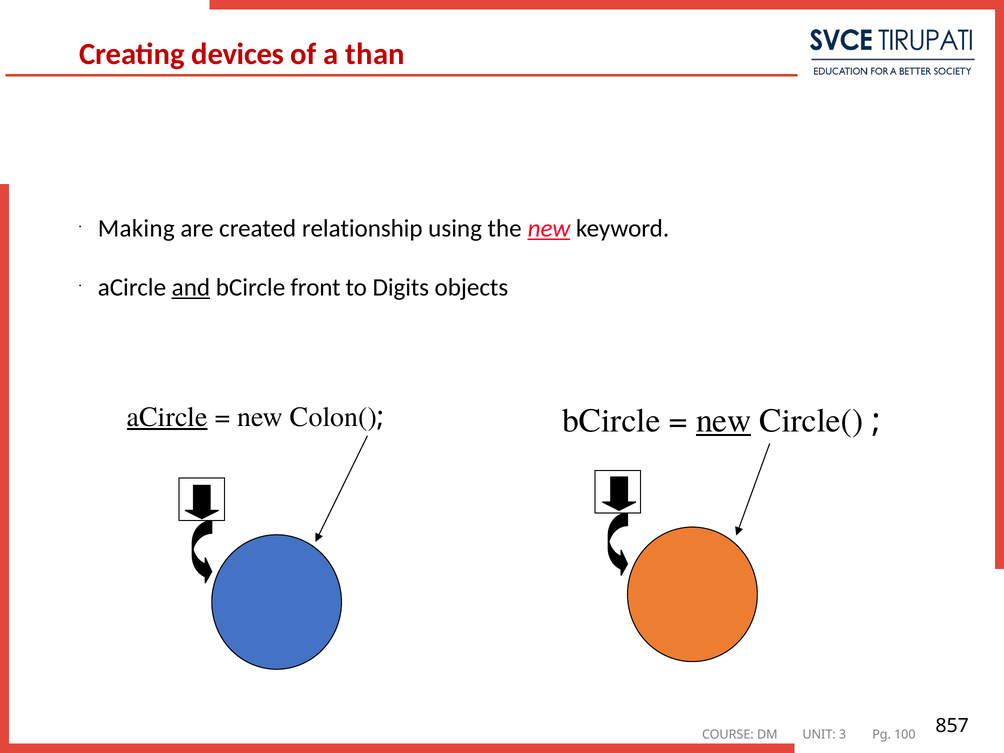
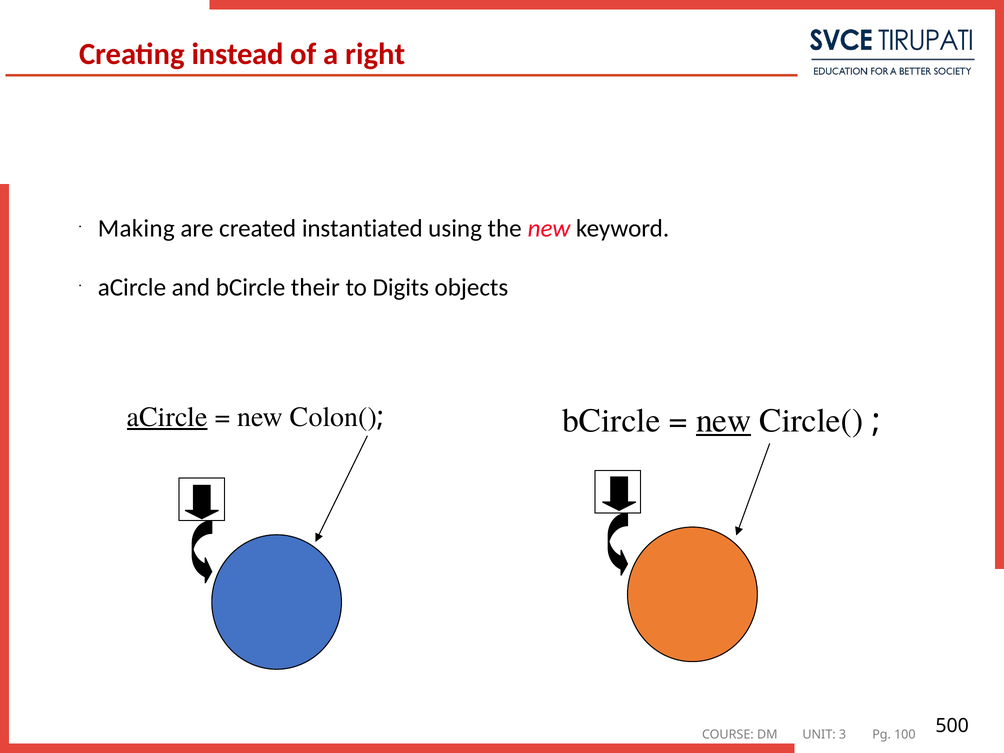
devices: devices -> instead (238, 54)
than: than -> right (375, 54)
relationship: relationship -> instantiated (362, 228)
new underline: present -> none (549, 228)
and underline: present -> none (191, 287)
front: front -> their (315, 287)
857: 857 -> 500 (952, 726)
